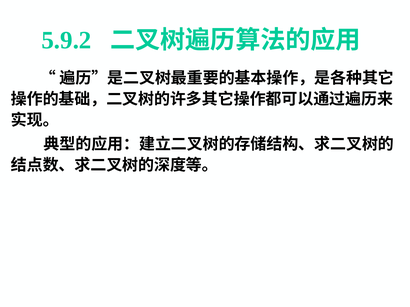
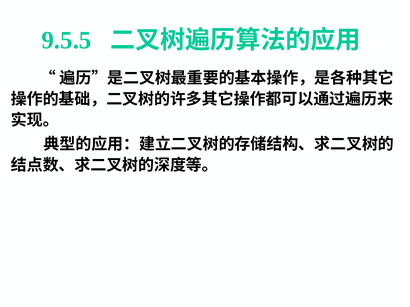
5.9.2: 5.9.2 -> 9.5.5 (66, 40)
